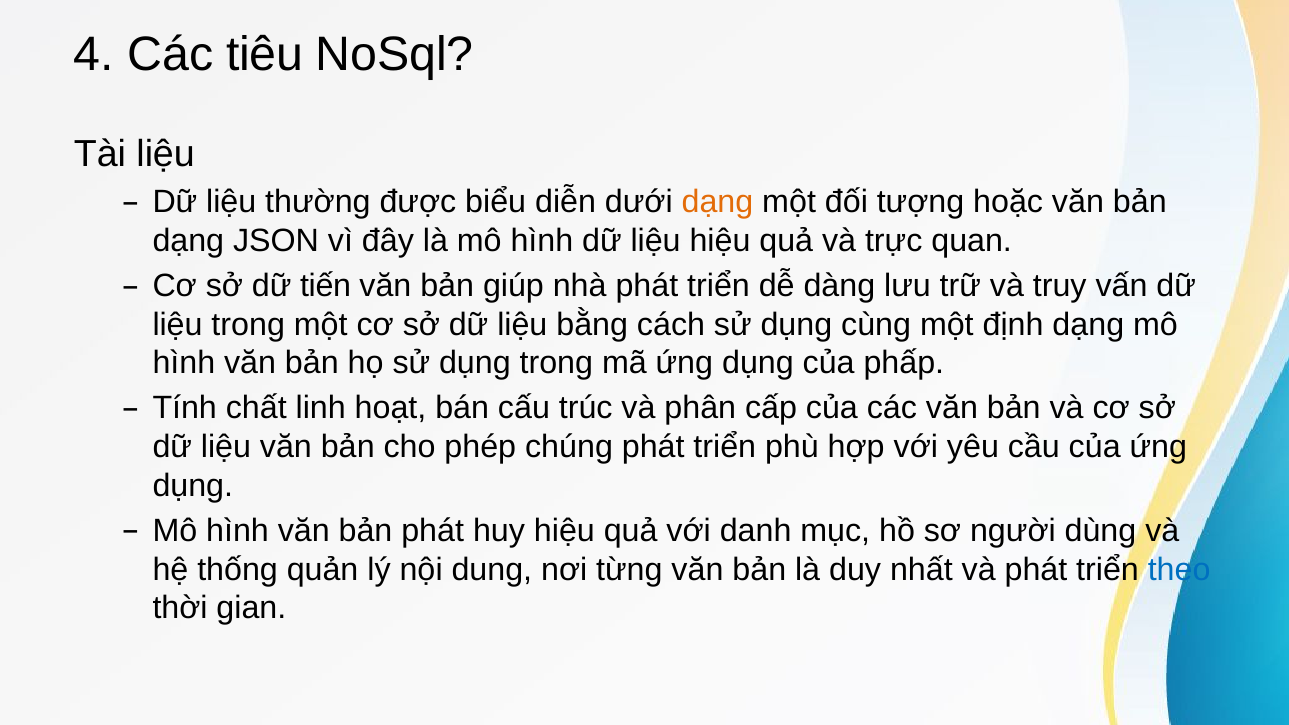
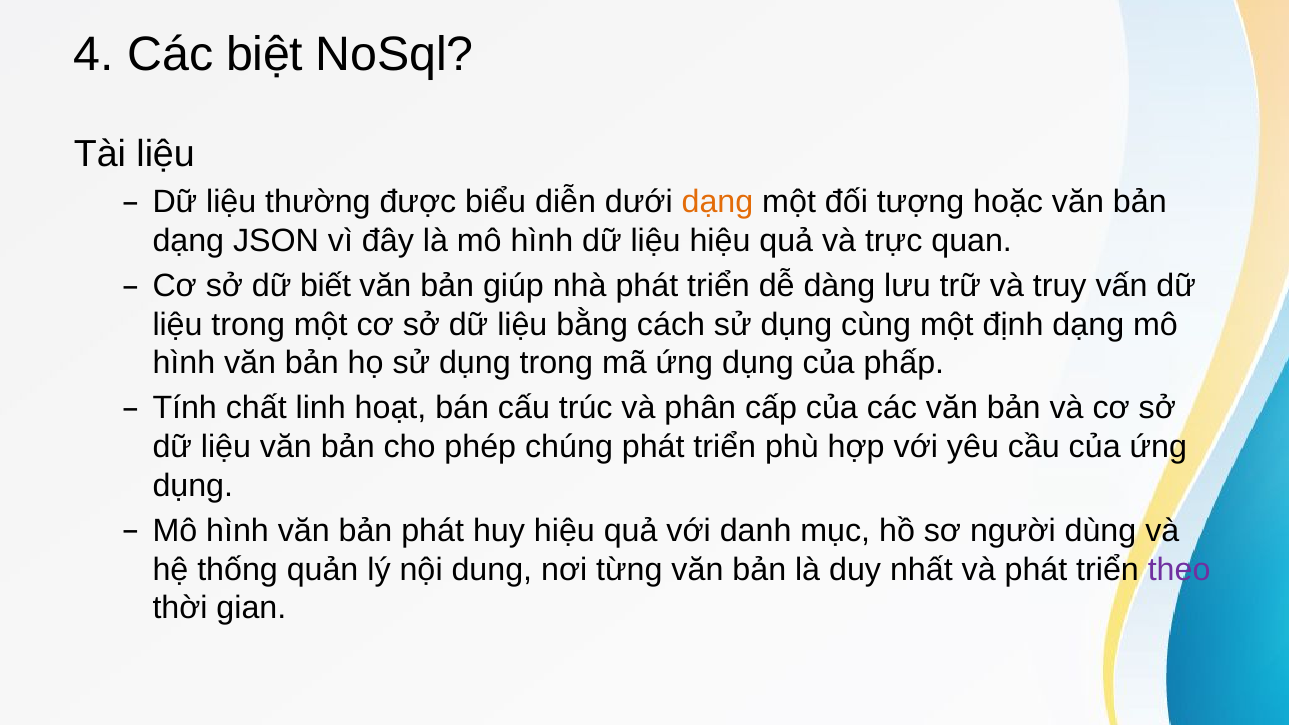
tiêu: tiêu -> biệt (265, 54)
tiến: tiến -> biết (326, 286)
theo colour: blue -> purple (1179, 569)
